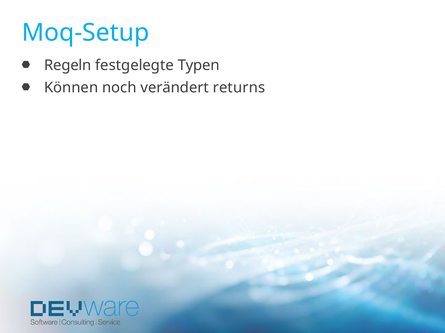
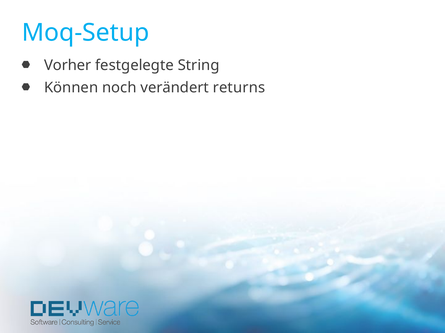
Regeln: Regeln -> Vorher (68, 66)
Typen: Typen -> String (199, 66)
